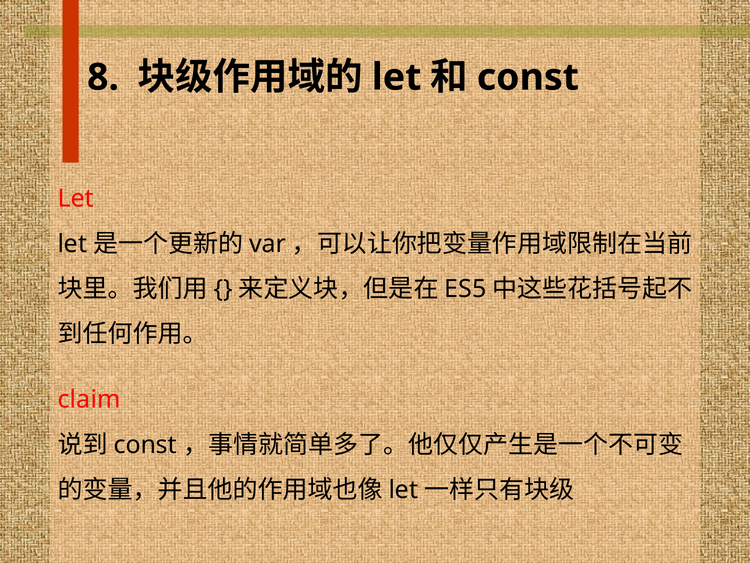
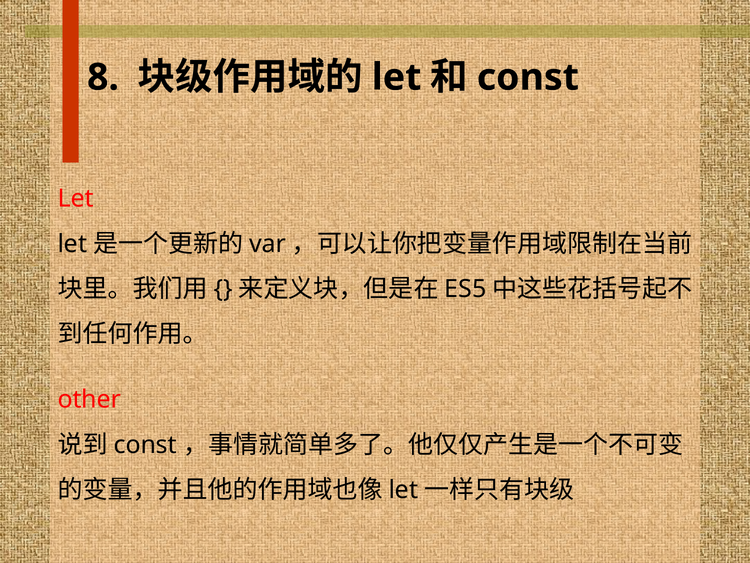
claim: claim -> other (89, 399)
